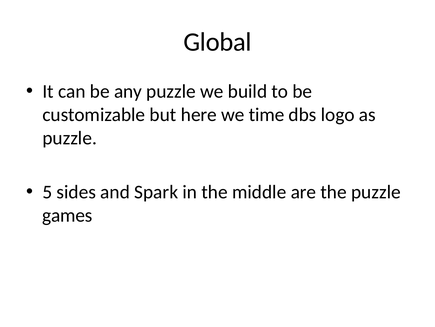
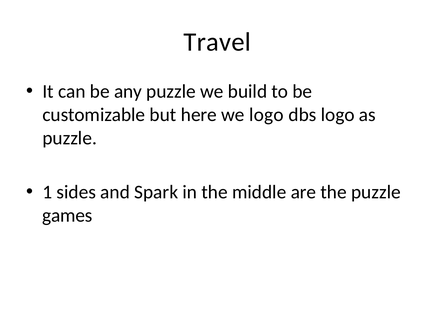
Global: Global -> Travel (217, 42)
we time: time -> logo (266, 114)
5: 5 -> 1 (47, 192)
